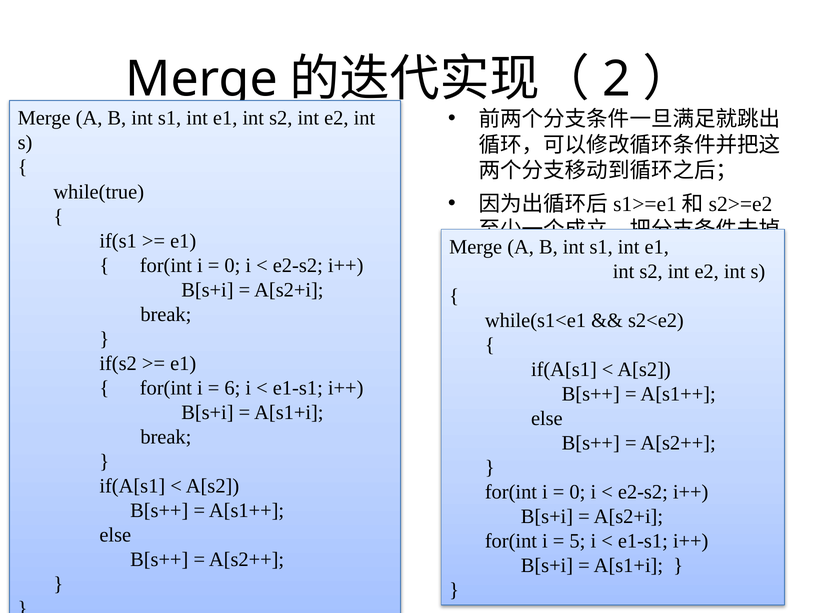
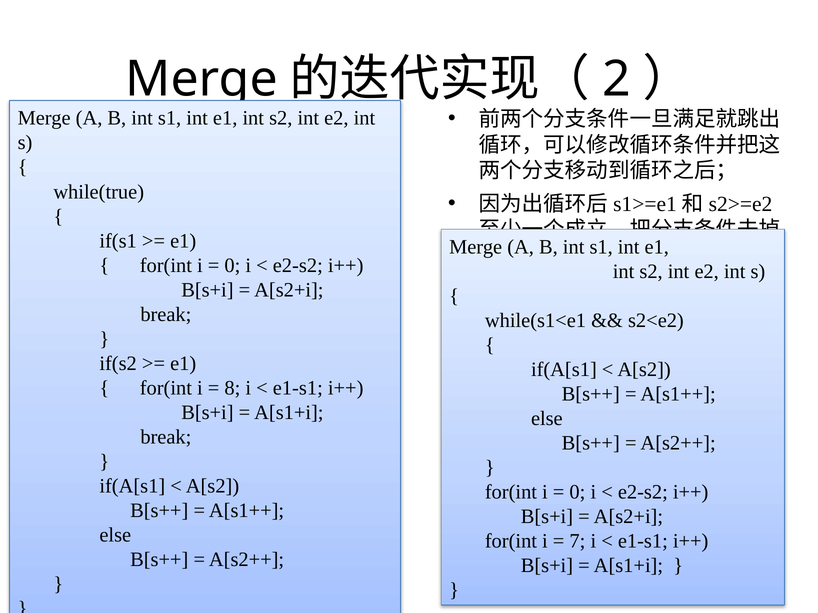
6: 6 -> 8 (232, 388)
5: 5 -> 7 (577, 542)
